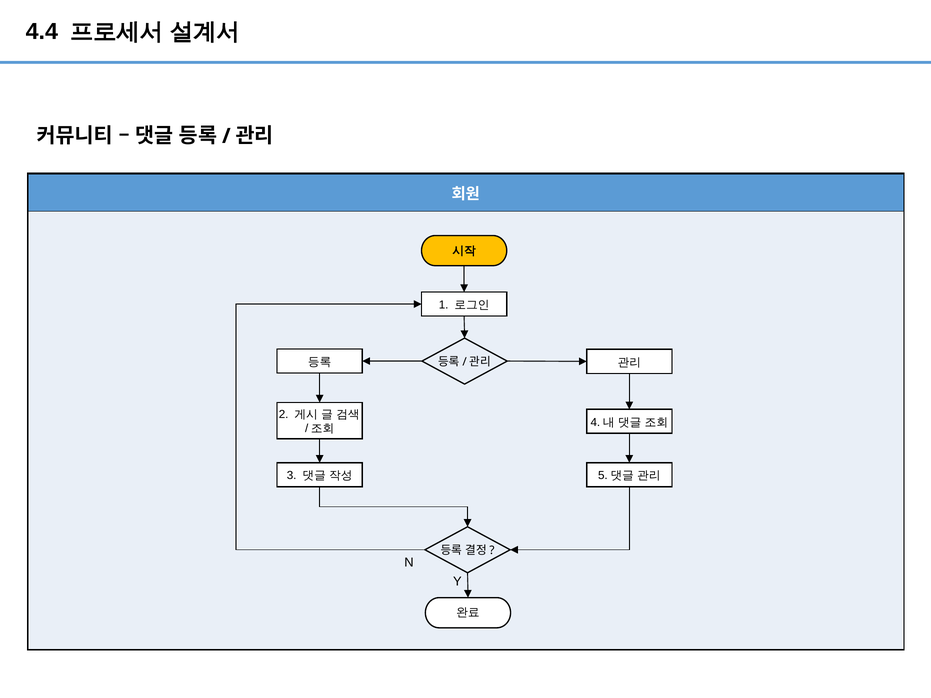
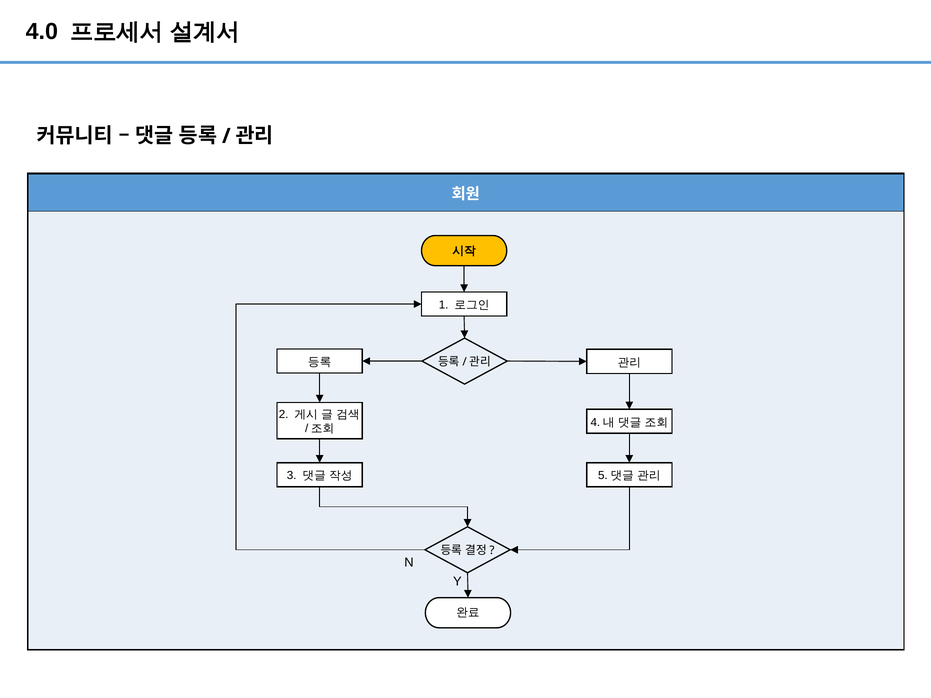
4.4: 4.4 -> 4.0 (42, 31)
